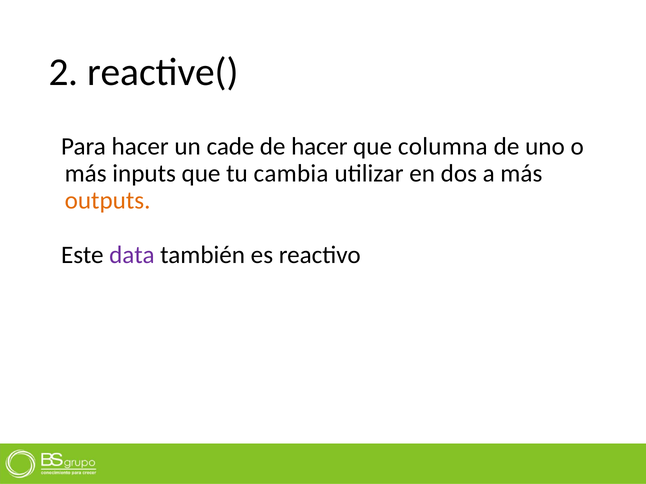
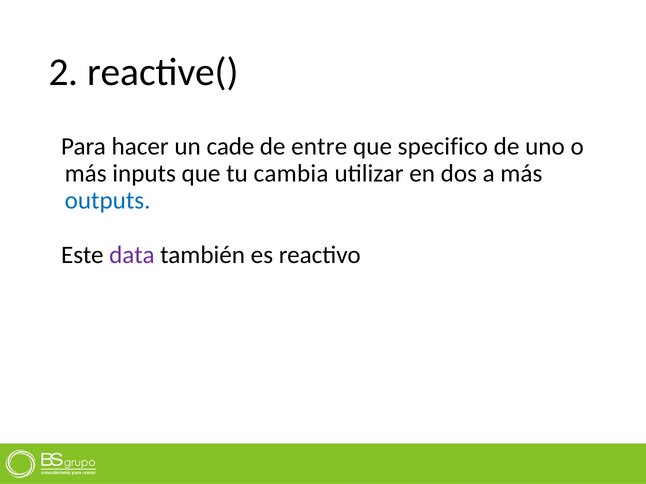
de hacer: hacer -> entre (319, 146)
columna: columna -> specifico (443, 146)
outputs colour: orange -> blue (108, 201)
